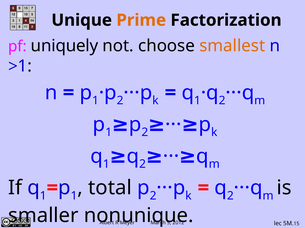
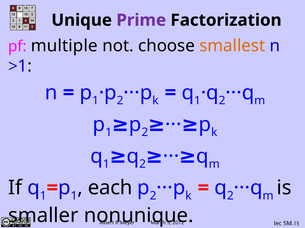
Prime colour: orange -> purple (141, 20)
uniquely: uniquely -> multiple (64, 46)
total: total -> each (110, 188)
